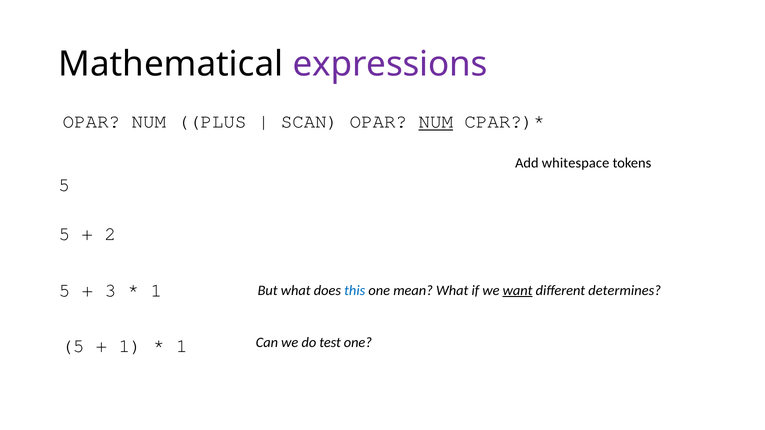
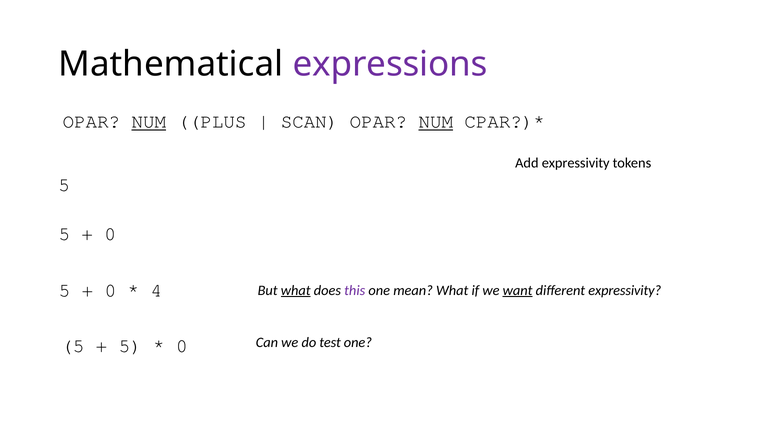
NUM underline: none -> present (149, 122)
Add whitespace: whitespace -> expressivity (576, 163)
2: 2 -> 0 (110, 234)
3: 3 -> 0 (110, 291)
1: 1 -> 4 (156, 291)
what underline: none -> present (296, 291)
this colour: blue -> purple (355, 291)
different determines: determines -> expressivity (625, 291)
1: 1 -> 5 (130, 346)
1: 1 -> 0 (182, 346)
